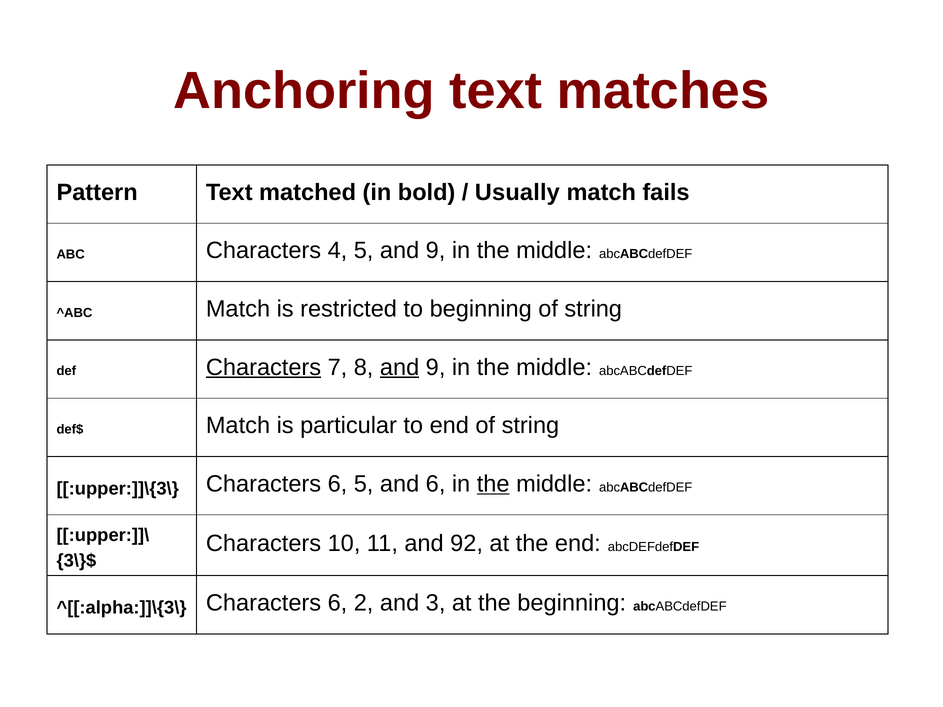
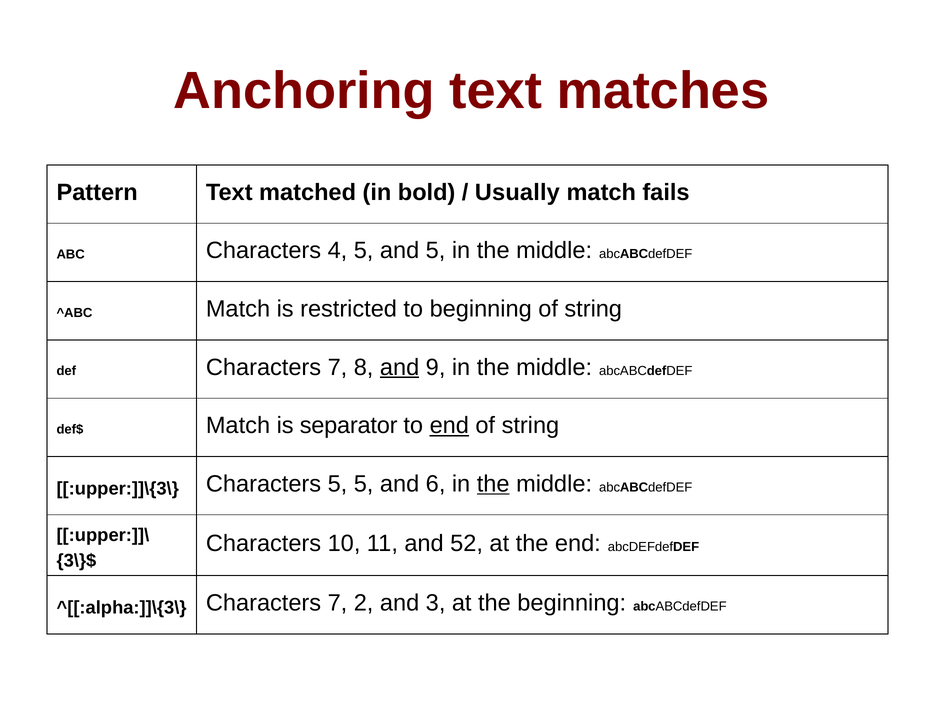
5 and 9: 9 -> 5 (436, 251)
Characters underline: present -> none (264, 367)
particular: particular -> separator (349, 426)
end underline: none -> present (449, 426)
:upper:]]\{3\ Characters 6: 6 -> 5 (337, 484)
92: 92 -> 52 (467, 544)
^[[:alpha:]]\{3\ Characters 6: 6 -> 7 (337, 603)
